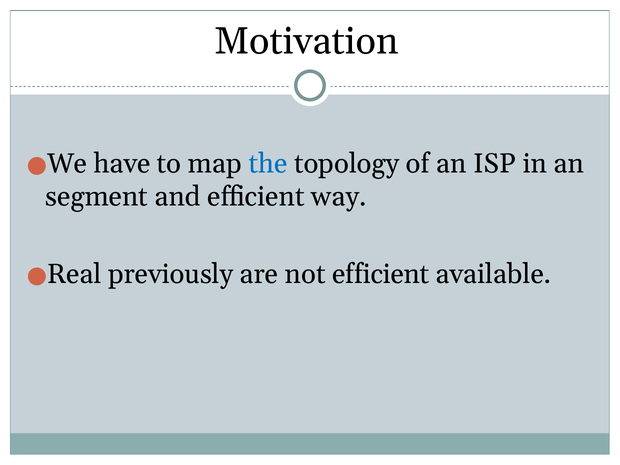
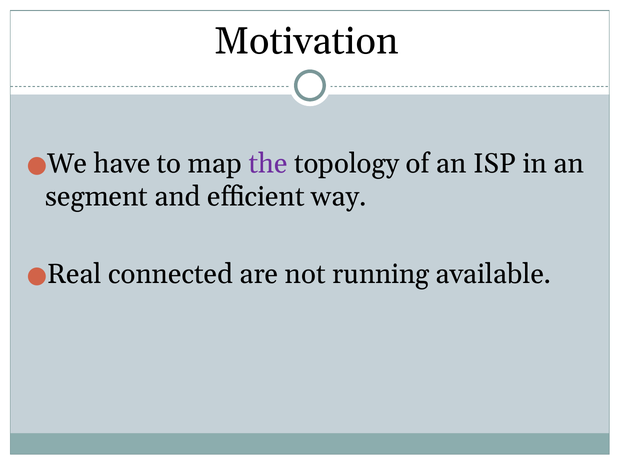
the colour: blue -> purple (268, 164)
previously: previously -> connected (171, 274)
not efficient: efficient -> running (381, 274)
